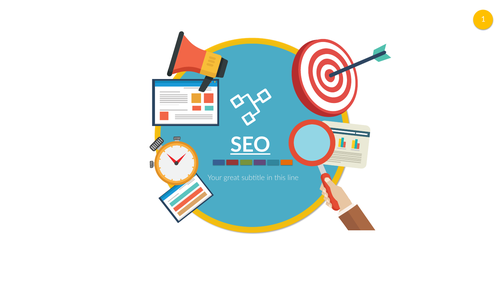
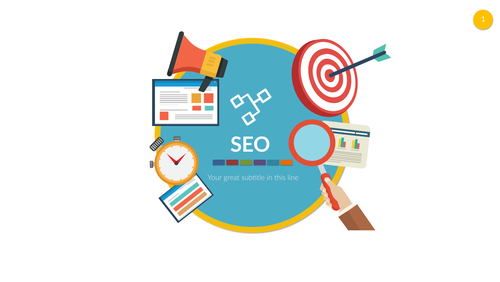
SEO underline: present -> none (250, 145)
